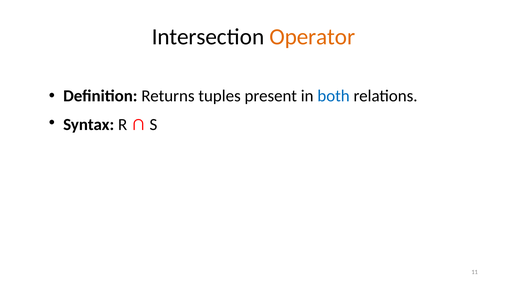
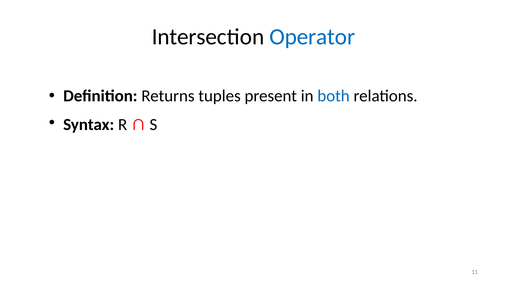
Operator colour: orange -> blue (312, 37)
